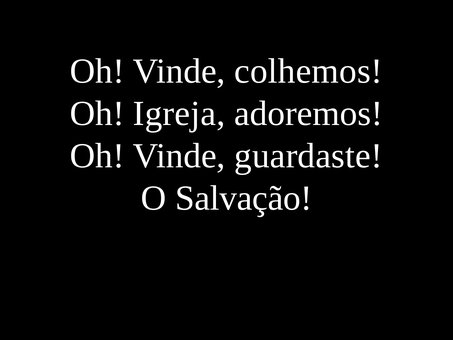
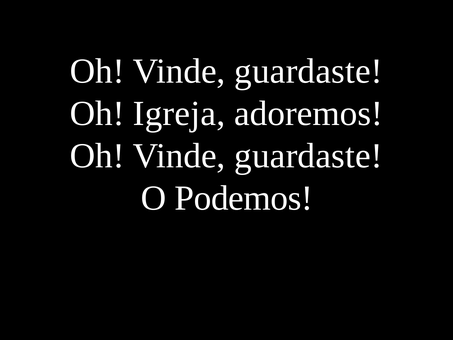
colhemos: colhemos -> guardaste (308, 71)
Salvação: Salvação -> Podemos (244, 198)
